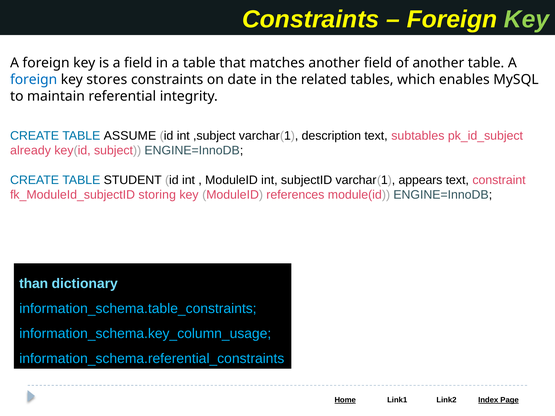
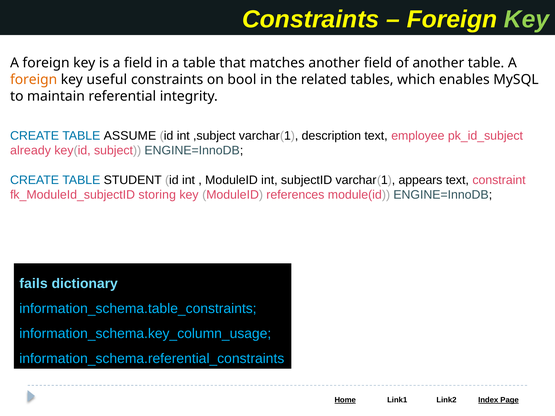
foreign colour: blue -> orange (34, 80)
stores: stores -> useful (107, 80)
date: date -> bool (242, 80)
subtables: subtables -> employee (418, 136)
than: than -> fails (34, 284)
